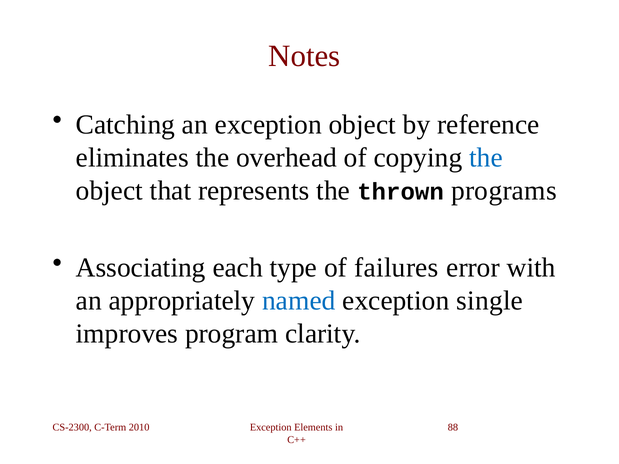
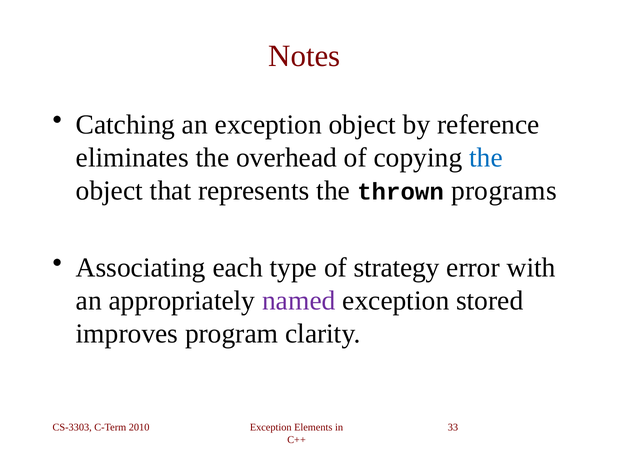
failures: failures -> strategy (397, 268)
named colour: blue -> purple (299, 301)
single: single -> stored (490, 301)
CS-2300: CS-2300 -> CS-3303 (72, 428)
88: 88 -> 33 (453, 428)
